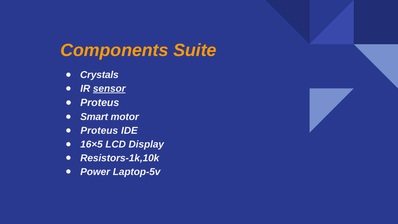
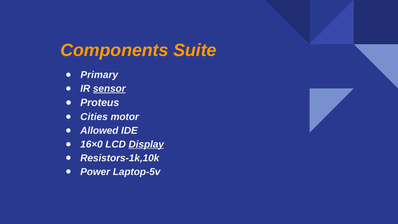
Crystals: Crystals -> Primary (99, 75)
Smart: Smart -> Cities (94, 117)
Proteus: Proteus -> Allowed (99, 130)
16×5: 16×5 -> 16×0 (91, 144)
Display underline: none -> present (146, 144)
